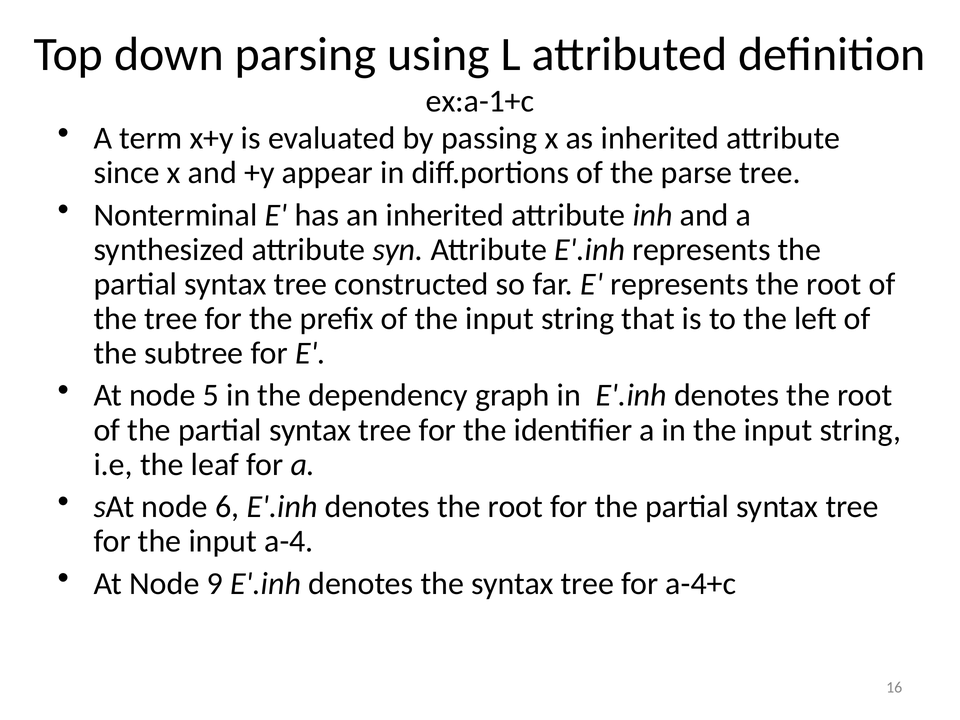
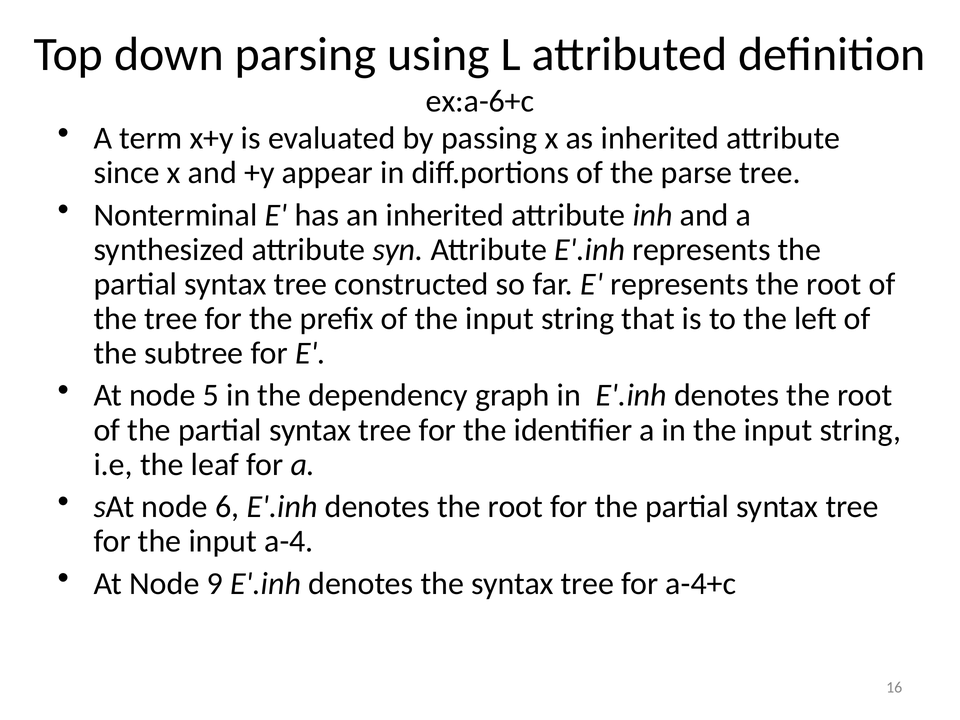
ex:a-1+c: ex:a-1+c -> ex:a-6+c (480, 101)
